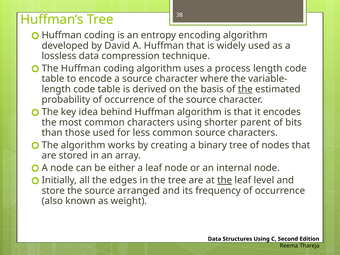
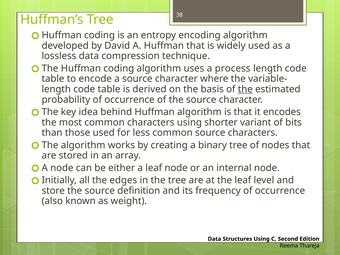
parent: parent -> variant (256, 122)
the underline: present -> none (225, 180)
arranged: arranged -> definition (139, 191)
